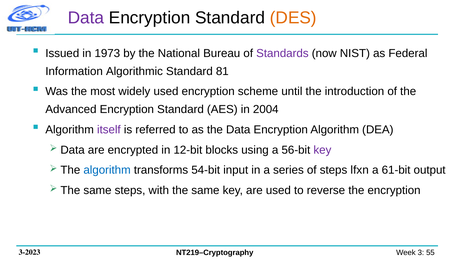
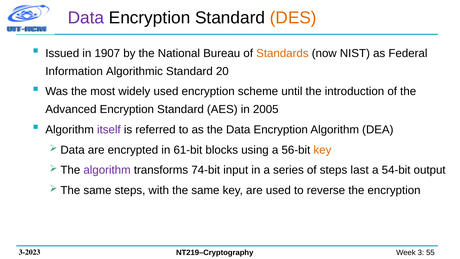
1973: 1973 -> 1907 (107, 53)
Standards colour: purple -> orange (282, 53)
81: 81 -> 20 (222, 71)
2004: 2004 -> 2005 (266, 109)
12-bit: 12-bit -> 61-bit (188, 150)
key colour: purple -> orange (322, 150)
algorithm colour: blue -> purple (107, 170)
54-bit: 54-bit -> 74-bit (206, 170)
lfxn: lfxn -> last (360, 170)
61-bit: 61-bit -> 54-bit (396, 170)
